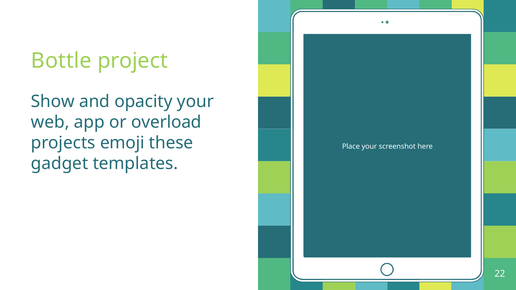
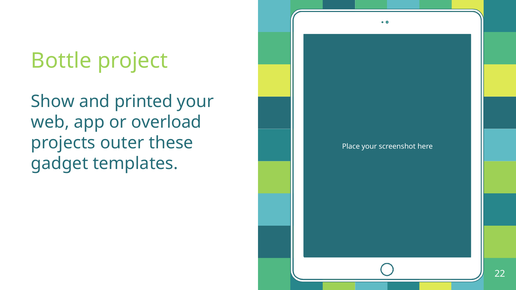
opacity: opacity -> printed (144, 102)
emoji: emoji -> outer (122, 143)
